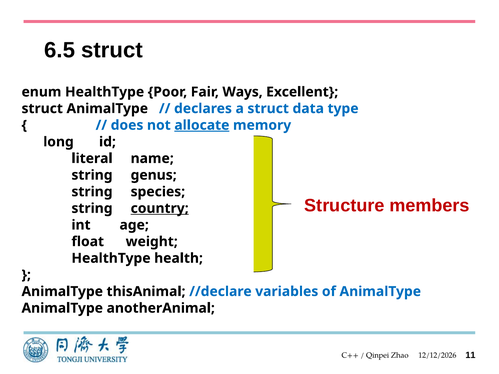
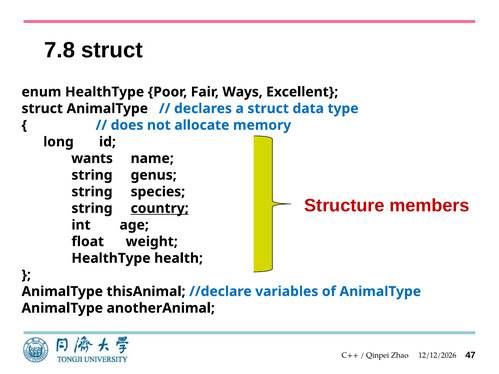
6.5: 6.5 -> 7.8 (60, 50)
allocate underline: present -> none (202, 125)
literal: literal -> wants (92, 159)
11: 11 -> 47 (470, 355)
